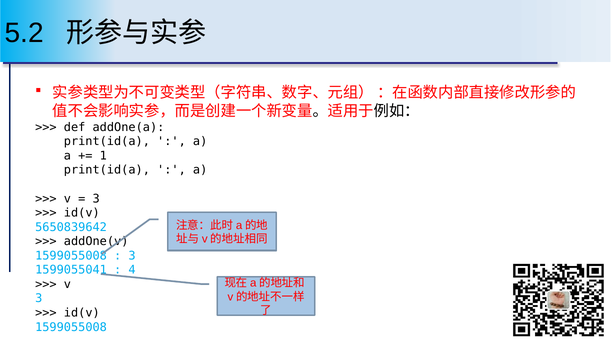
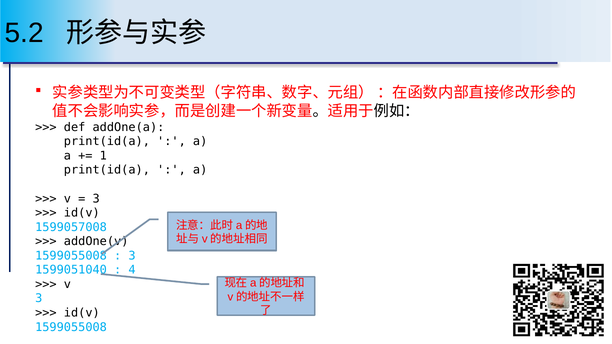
5650839642: 5650839642 -> 1599057008 (71, 227)
1599055041: 1599055041 -> 1599051040 (71, 270)
